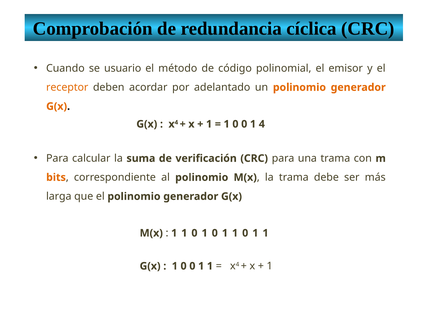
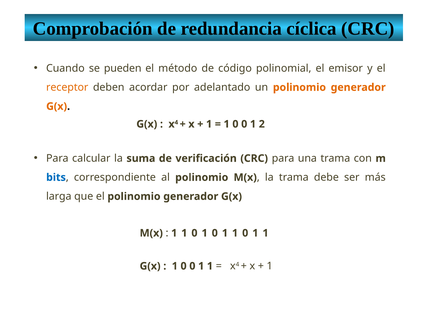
usuario: usuario -> pueden (123, 68)
4: 4 -> 2 (262, 124)
bits colour: orange -> blue (56, 178)
